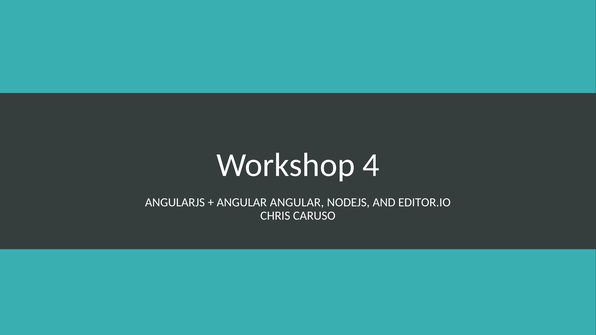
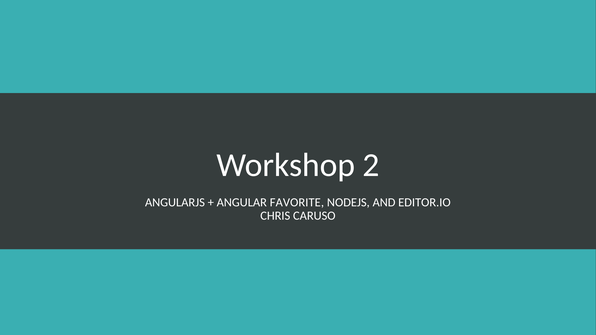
4: 4 -> 2 (371, 165)
ANGULAR ANGULAR: ANGULAR -> FAVORITE (297, 202)
